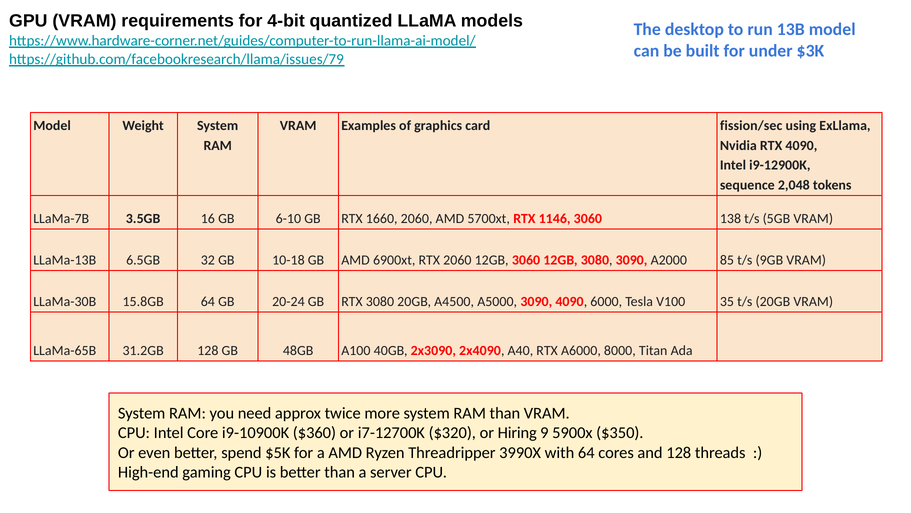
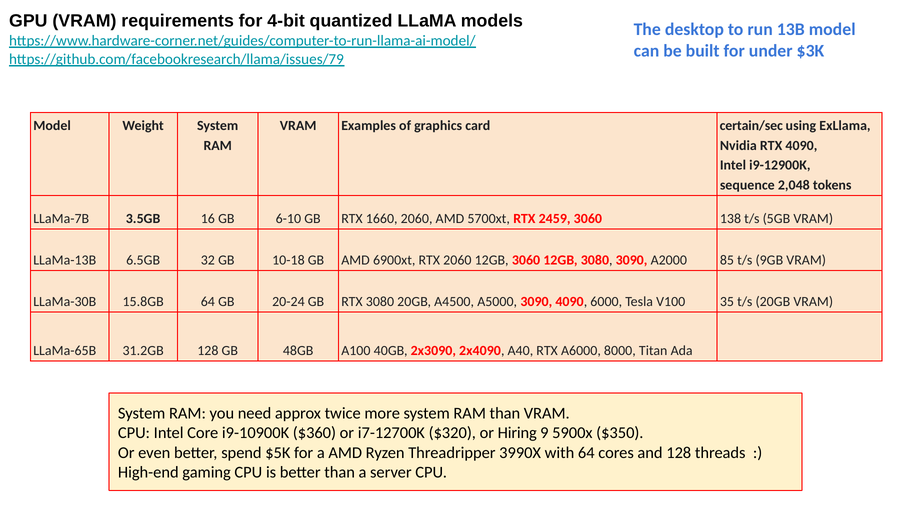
fission/sec: fission/sec -> certain/sec (751, 126)
1146: 1146 -> 2459 (555, 218)
